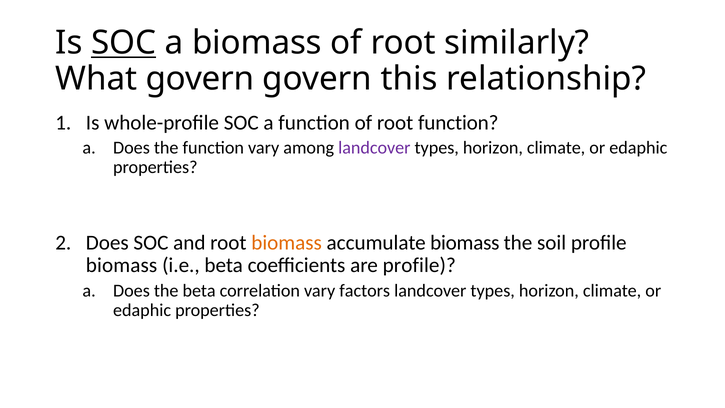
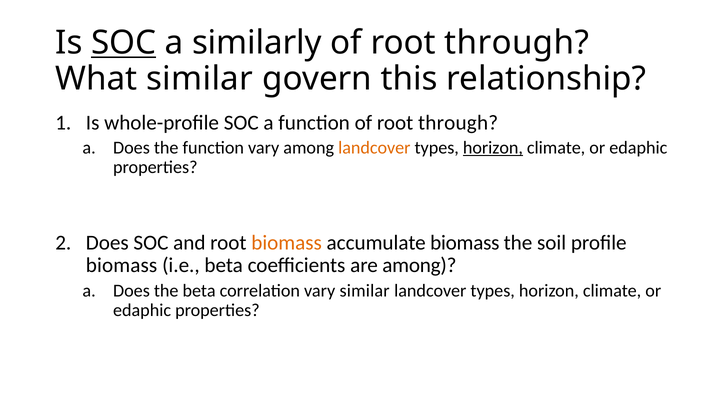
a biomass: biomass -> similarly (257, 43)
similarly: similarly -> through (517, 43)
What govern: govern -> similar (200, 79)
function of root function: function -> through (458, 123)
landcover colour: purple -> orange (374, 148)
horizon underline: none -> present (493, 148)
are profile: profile -> among (419, 265)
vary factors: factors -> similar (365, 290)
